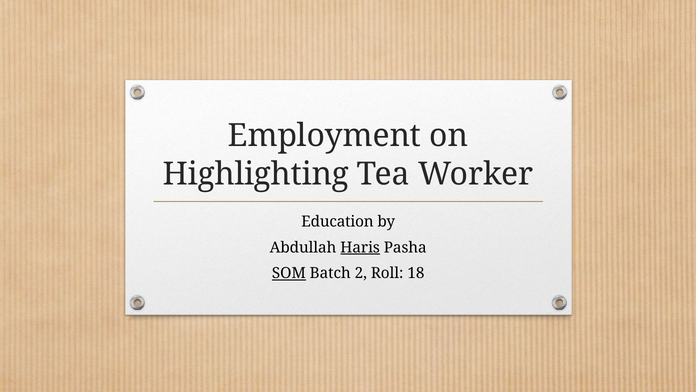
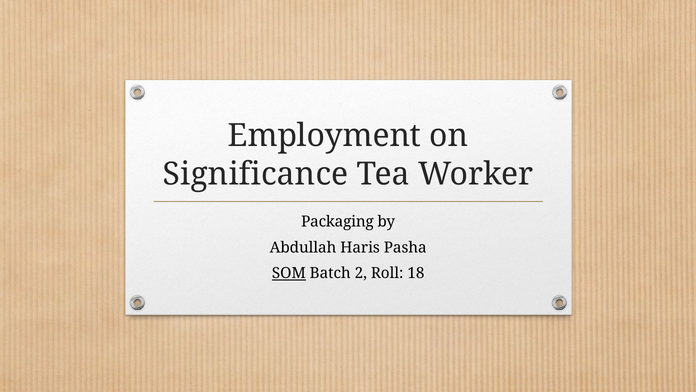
Highlighting: Highlighting -> Significance (256, 174)
Education: Education -> Packaging (337, 222)
Haris underline: present -> none (360, 247)
